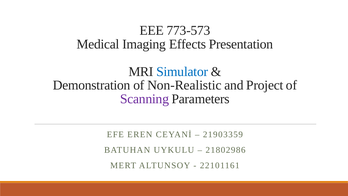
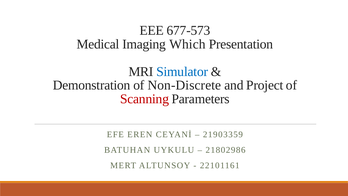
773-573: 773-573 -> 677-573 (189, 31)
Effects: Effects -> Which (187, 44)
Non-Realistic: Non-Realistic -> Non-Discrete (184, 85)
Scanning colour: purple -> red (145, 99)
